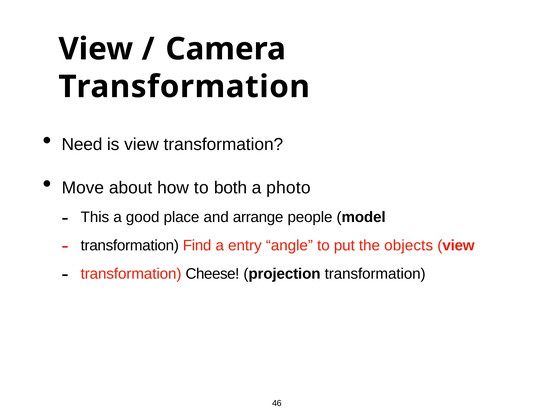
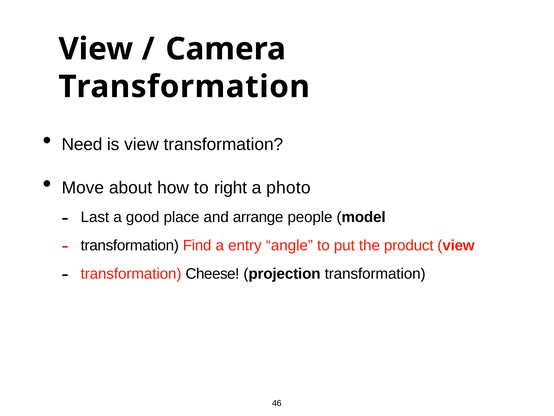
both: both -> right (231, 187)
This: This -> Last (95, 217)
objects: objects -> product (409, 245)
